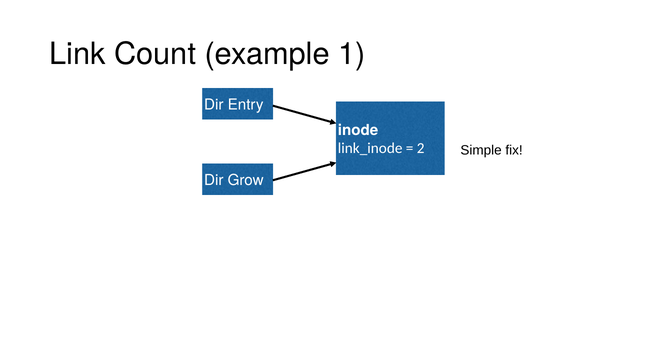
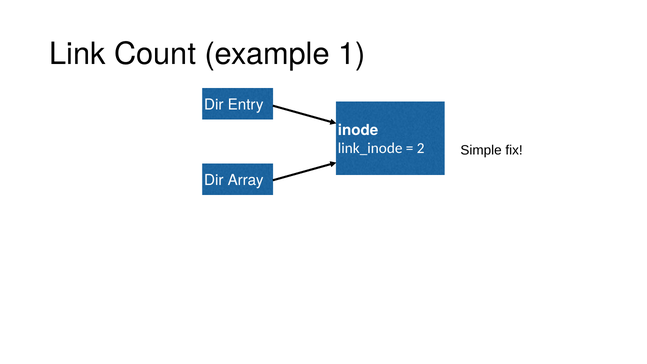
Grow: Grow -> Array (246, 180)
